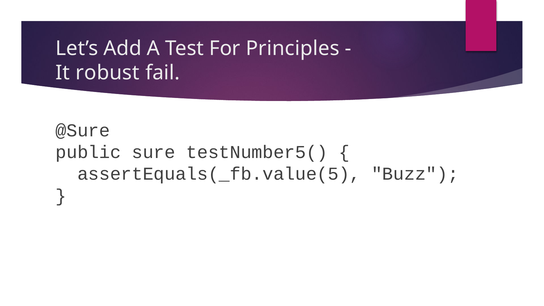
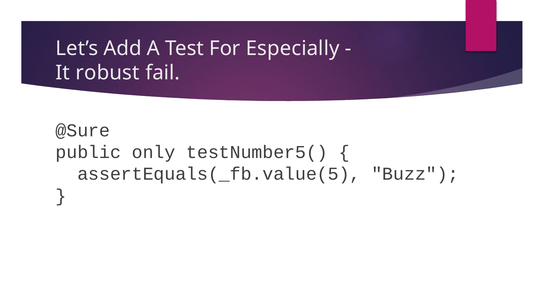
Principles: Principles -> Especially (293, 48)
sure: sure -> only (154, 152)
